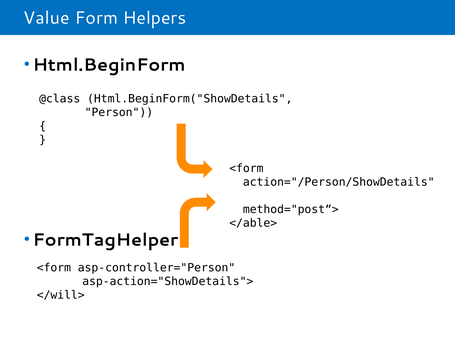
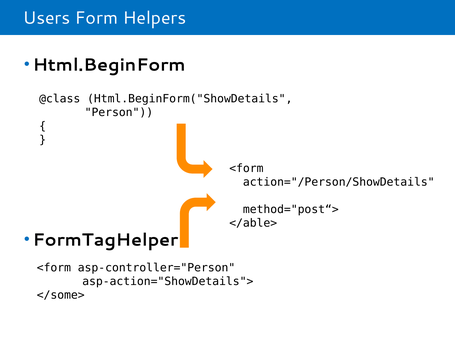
Value: Value -> Users (47, 18)
</will>: </will> -> </some> (61, 295)
